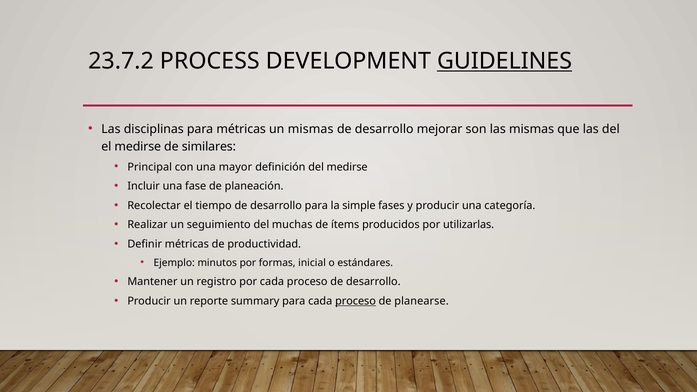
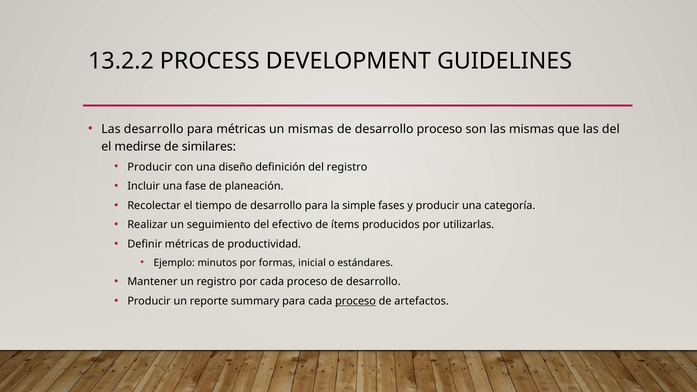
23.7.2: 23.7.2 -> 13.2.2 (121, 61)
GUIDELINES underline: present -> none (505, 61)
Las disciplinas: disciplinas -> desarrollo (154, 129)
desarrollo mejorar: mejorar -> proceso (440, 129)
Principal: Principal -> Producir (150, 167)
mayor: mayor -> diseño (236, 167)
del medirse: medirse -> registro (347, 167)
muchas: muchas -> efectivo (292, 225)
planearse: planearse -> artefactos (422, 301)
